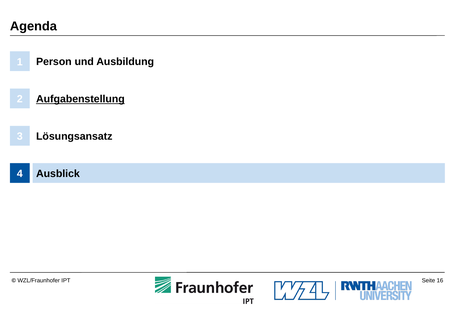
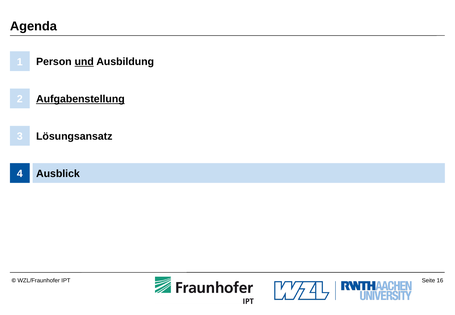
und underline: none -> present (84, 62)
